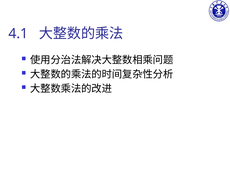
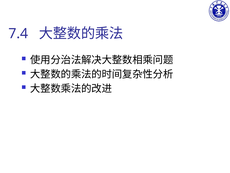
4.1: 4.1 -> 7.4 (18, 34)
